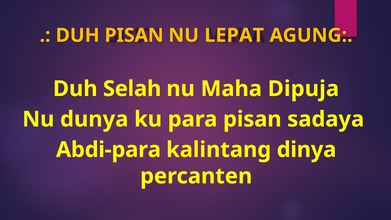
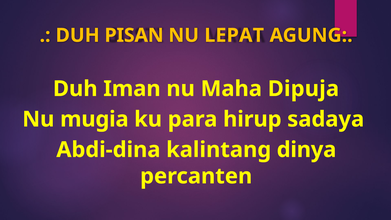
Selah: Selah -> Iman (132, 89)
dunya: dunya -> mugia (94, 119)
para pisan: pisan -> hirup (252, 119)
Abdi-para: Abdi-para -> Abdi-dina (108, 150)
